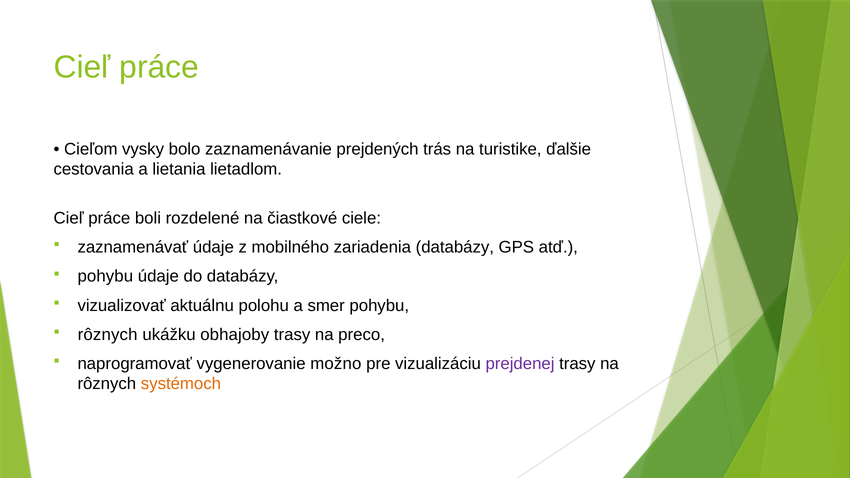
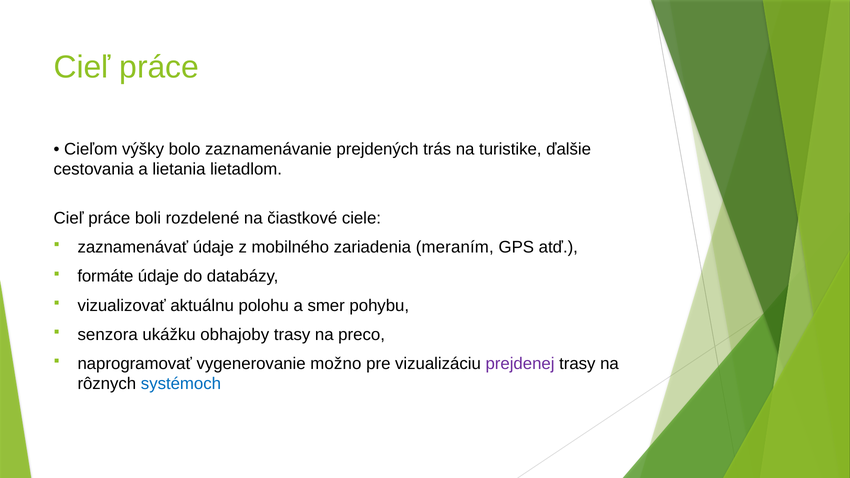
vysky: vysky -> výšky (143, 149)
zariadenia databázy: databázy -> meraním (455, 247)
pohybu: pohybu -> formáte (105, 277)
rôznych: rôznych -> senzora (108, 335)
systémoch colour: orange -> blue (181, 384)
